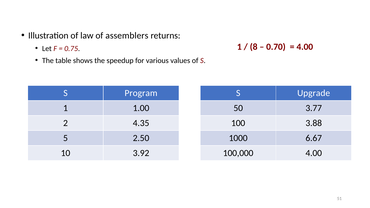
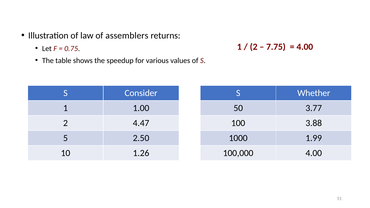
8: 8 -> 2 (254, 47)
0.70: 0.70 -> 7.75 (276, 47)
Program: Program -> Consider (141, 93)
Upgrade: Upgrade -> Whether (314, 93)
4.35: 4.35 -> 4.47 (141, 123)
6.67: 6.67 -> 1.99 (314, 138)
3.92: 3.92 -> 1.26 (141, 153)
